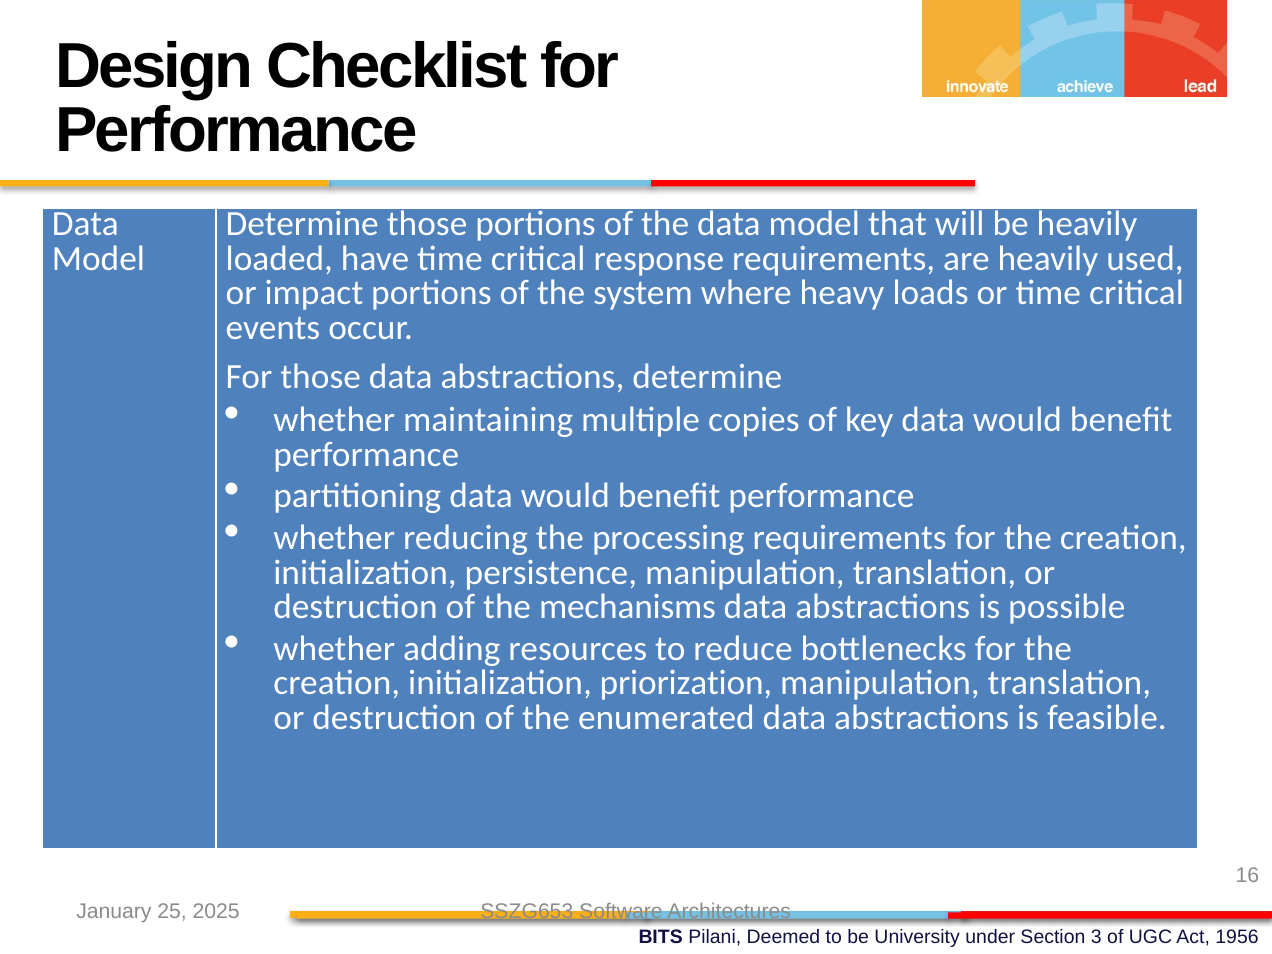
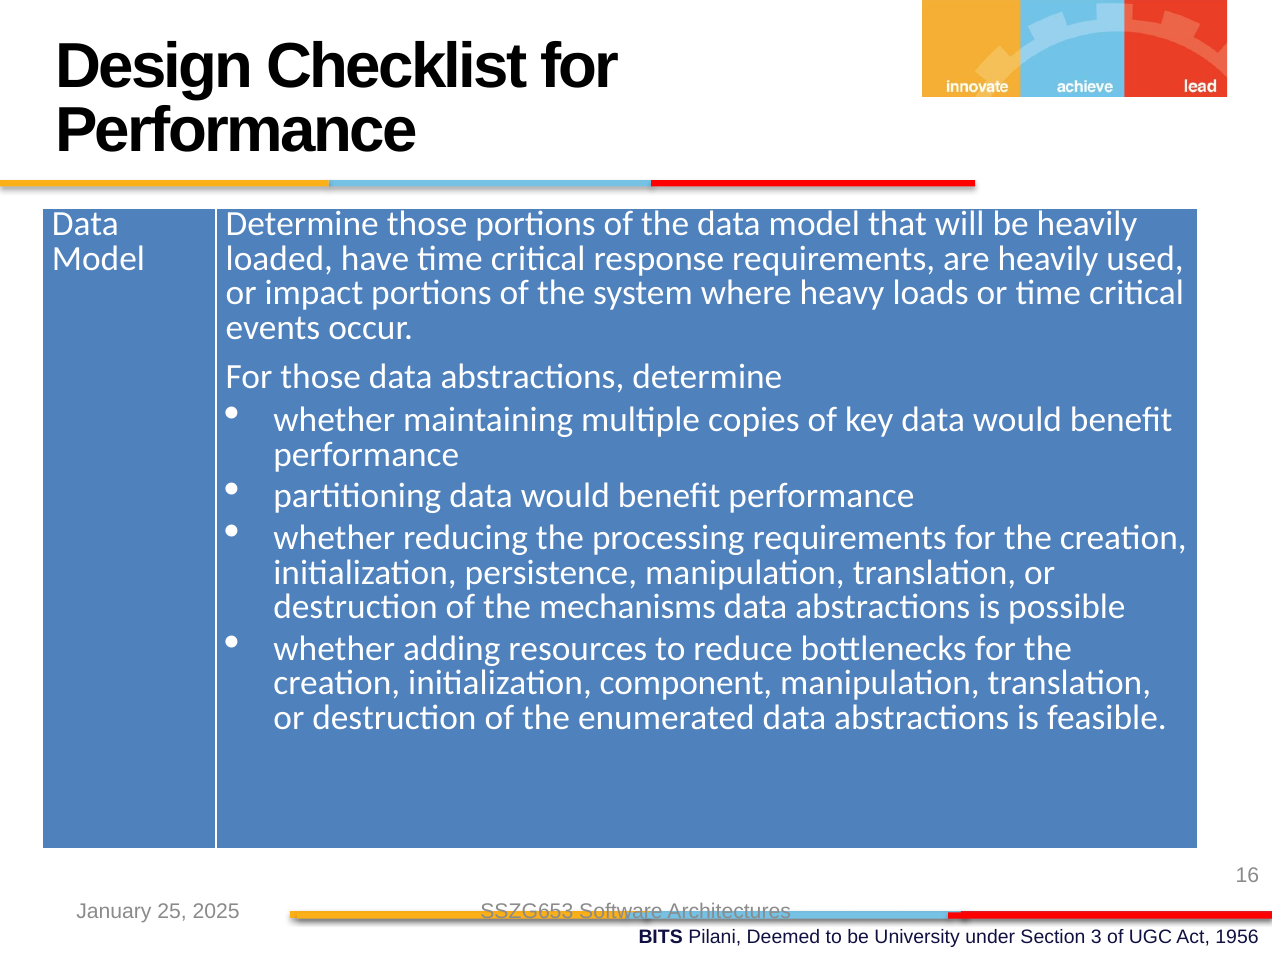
priorization: priorization -> component (686, 683)
